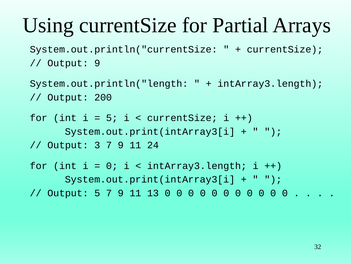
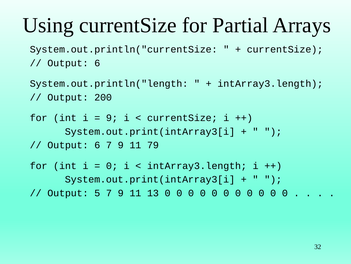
9: 9 -> 6 (97, 63)
5: 5 -> 9 (112, 118)
3: 3 -> 6 (97, 145)
24: 24 -> 79 (153, 145)
